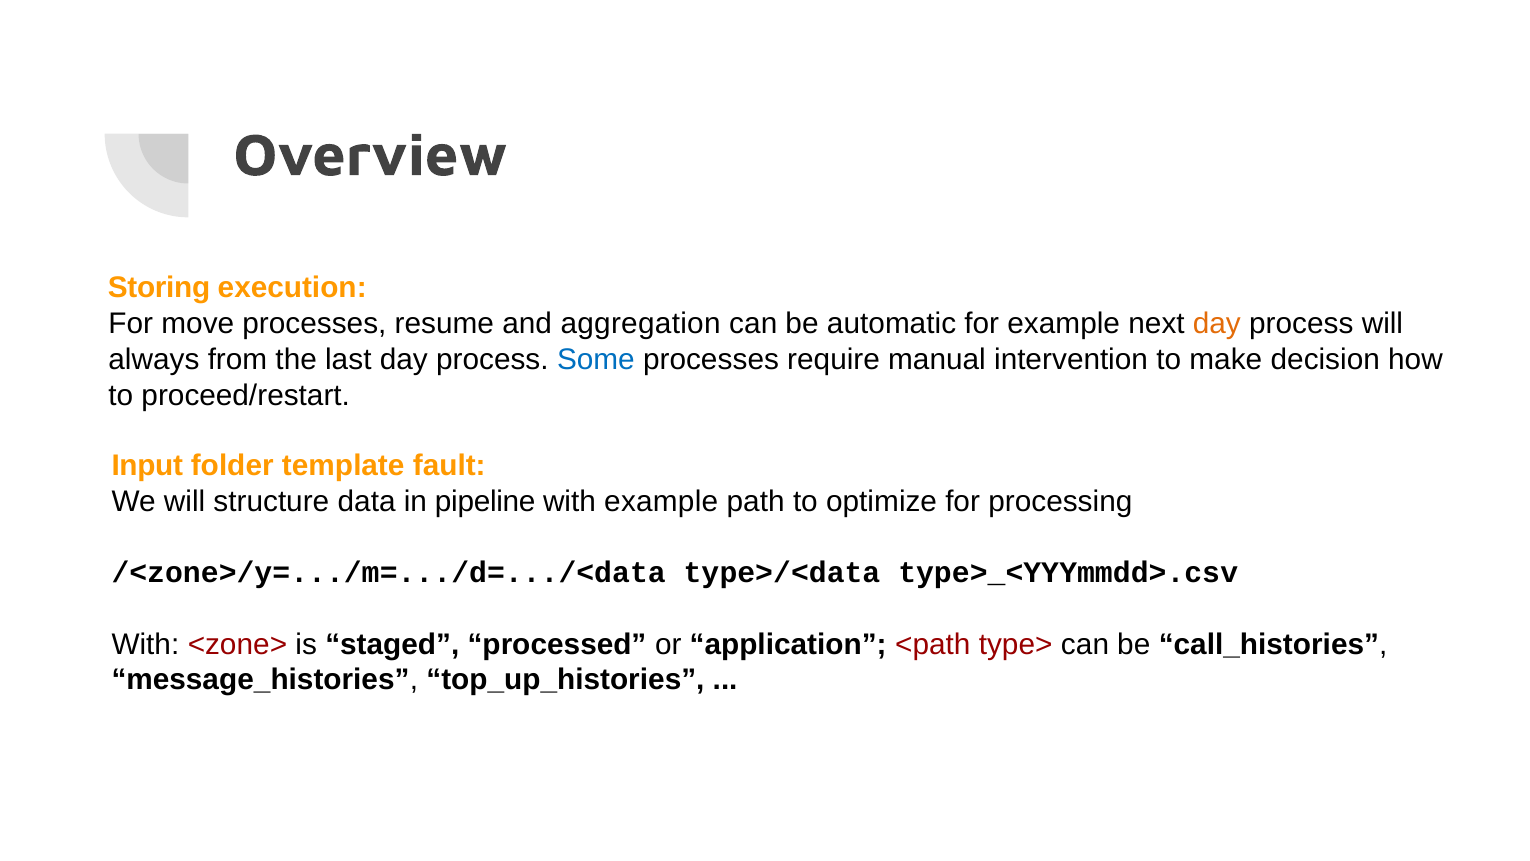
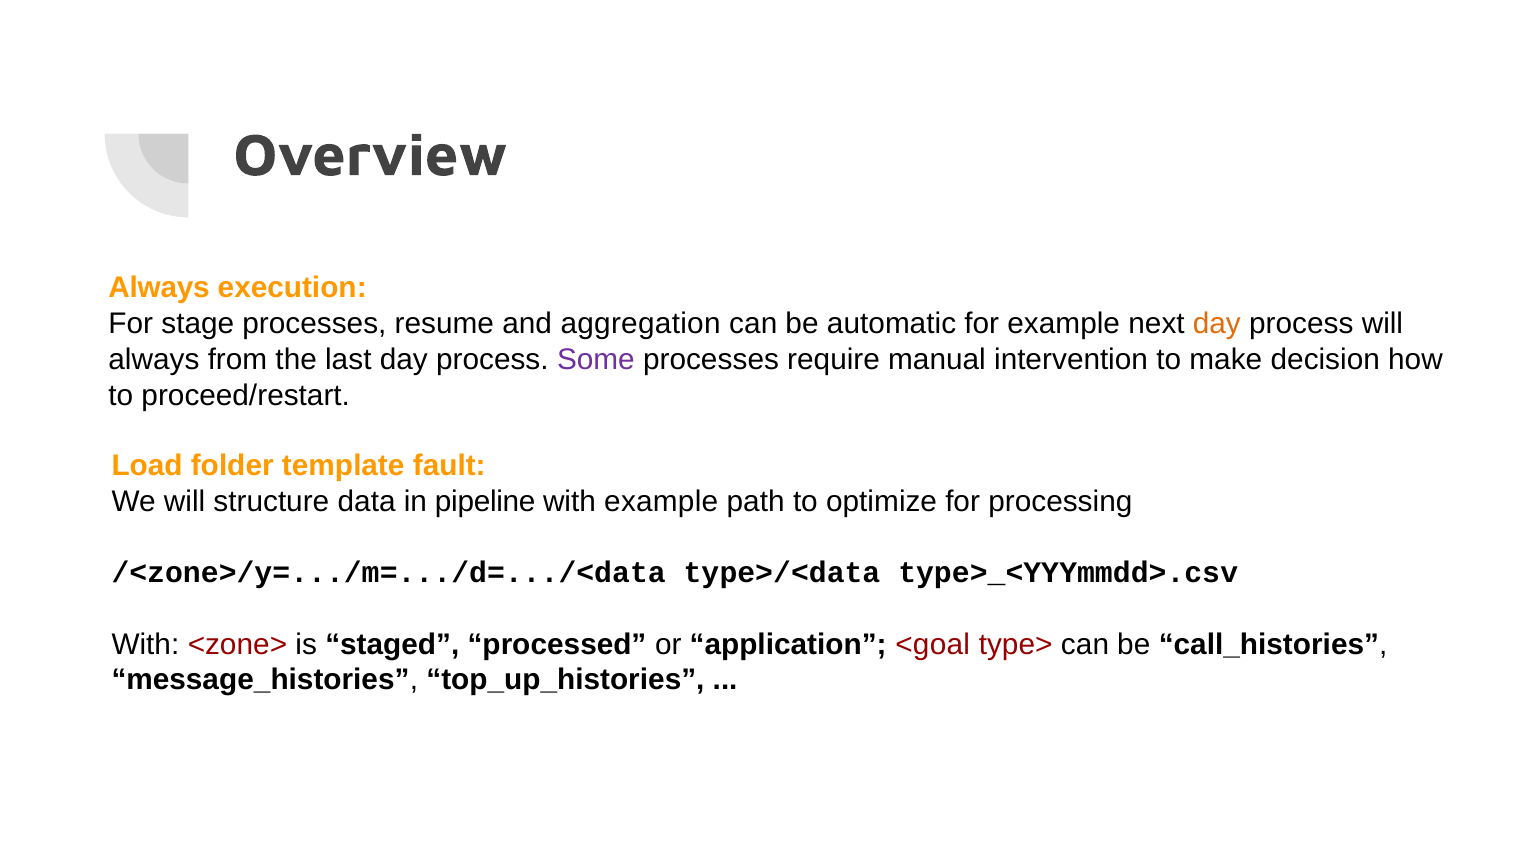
Storing: Storing -> Always (159, 288)
move: move -> stage (198, 324)
Some colour: blue -> purple (596, 359)
Input: Input -> Load (147, 466)
<path: <path -> <goal (933, 644)
